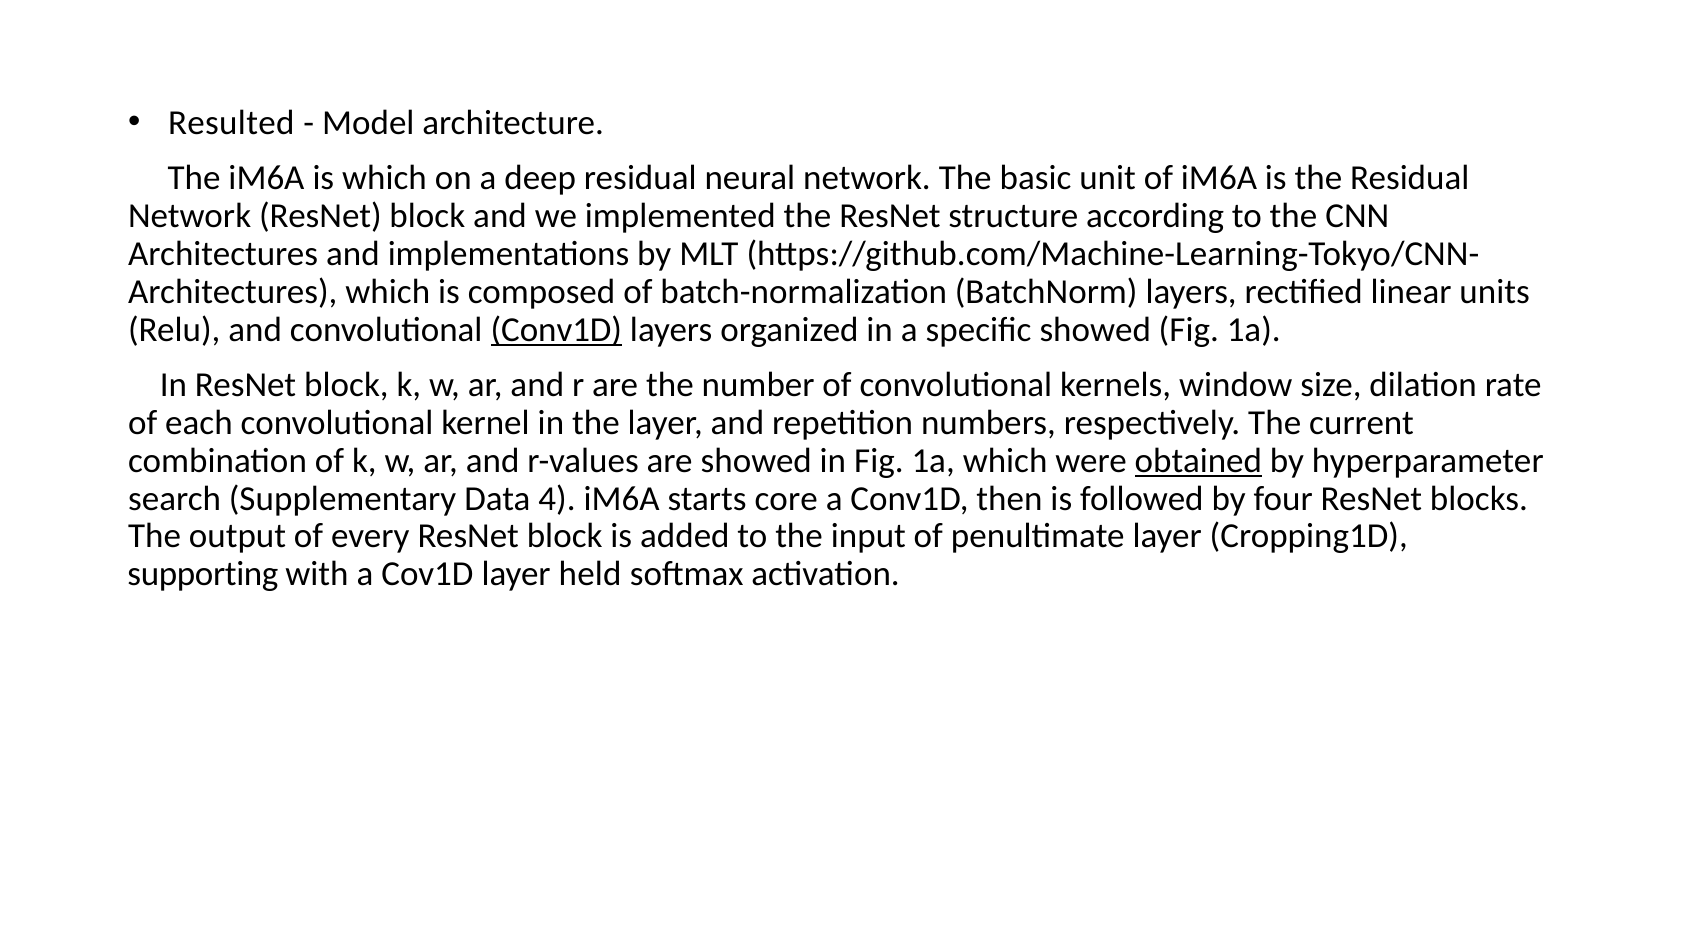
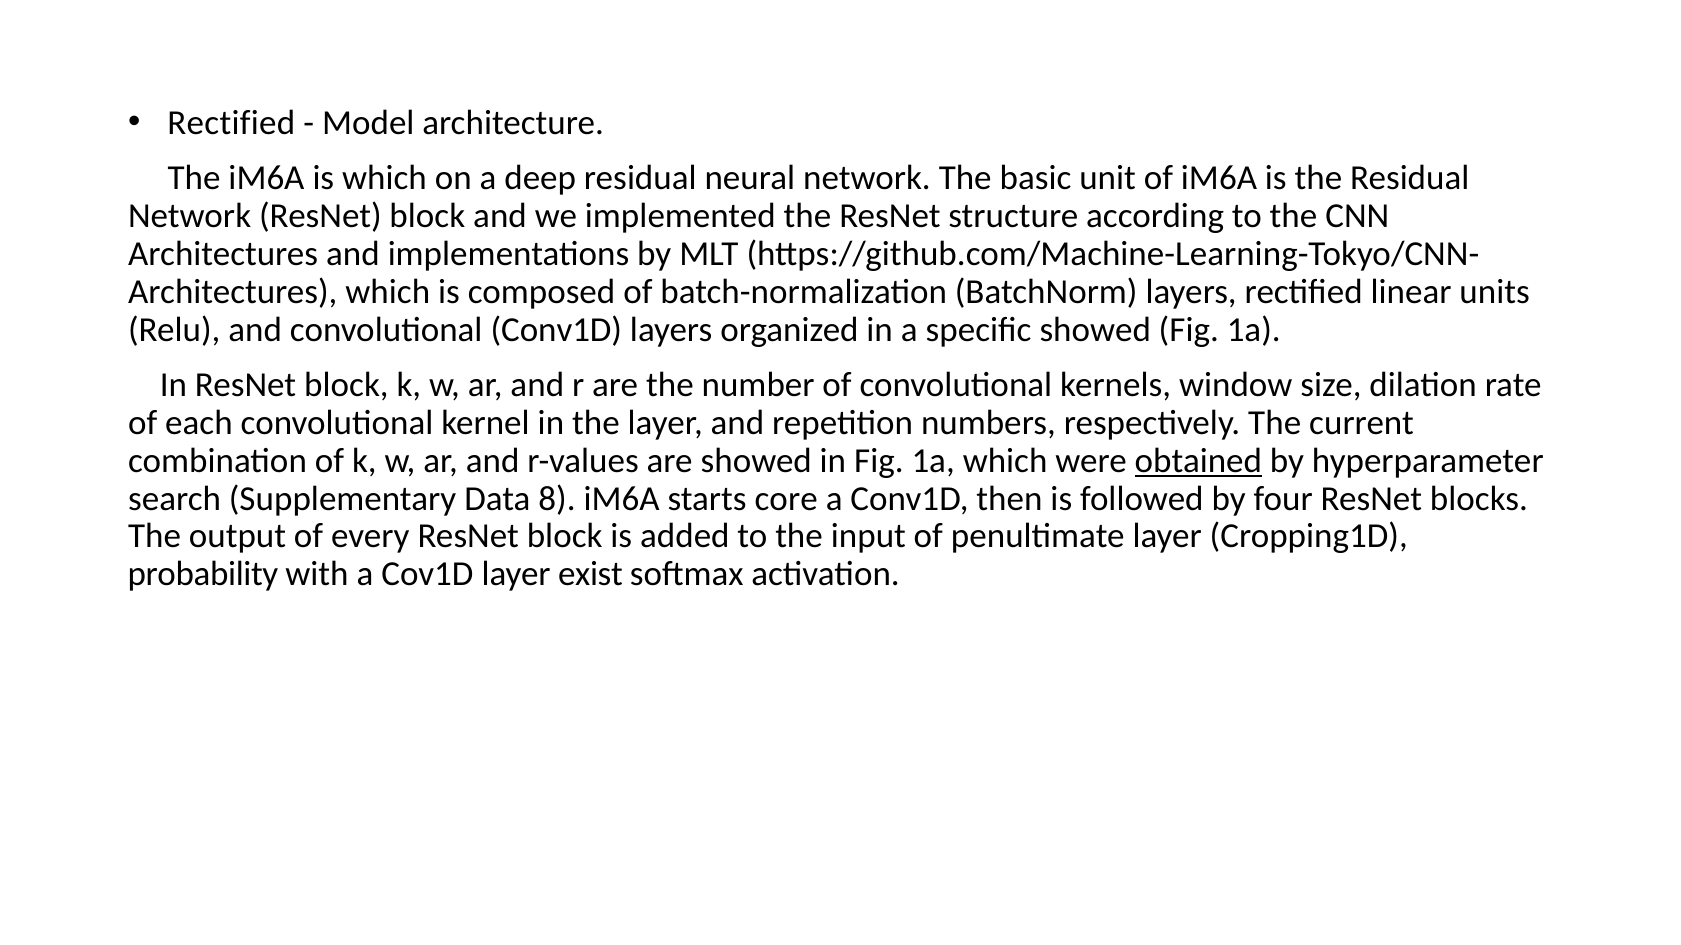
Resulted: Resulted -> Rectified (231, 123)
Conv1D underline: present -> none (556, 330)
4: 4 -> 8 (557, 499)
supporting: supporting -> probability (203, 574)
held: held -> exist (590, 574)
